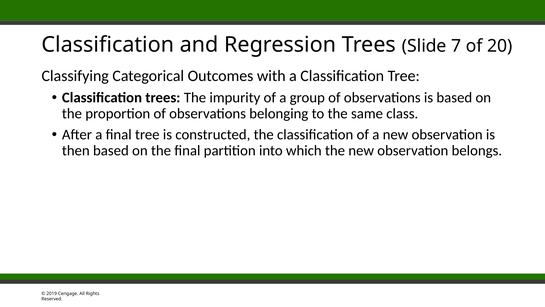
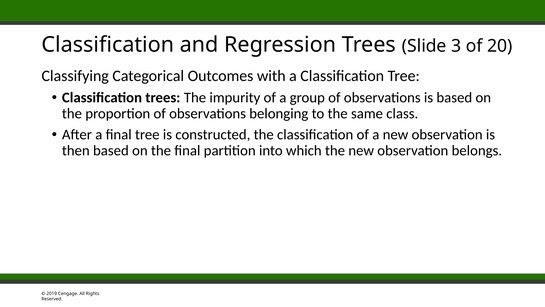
7: 7 -> 3 (456, 46)
